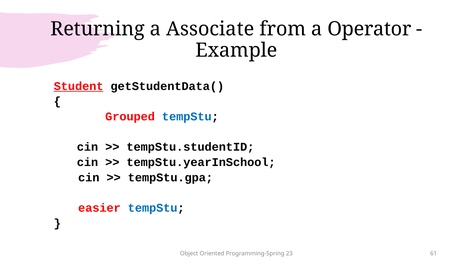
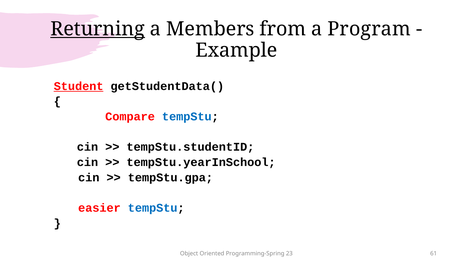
Returning underline: none -> present (98, 29)
Associate: Associate -> Members (210, 29)
Operator: Operator -> Program (369, 29)
Grouped: Grouped -> Compare (130, 117)
